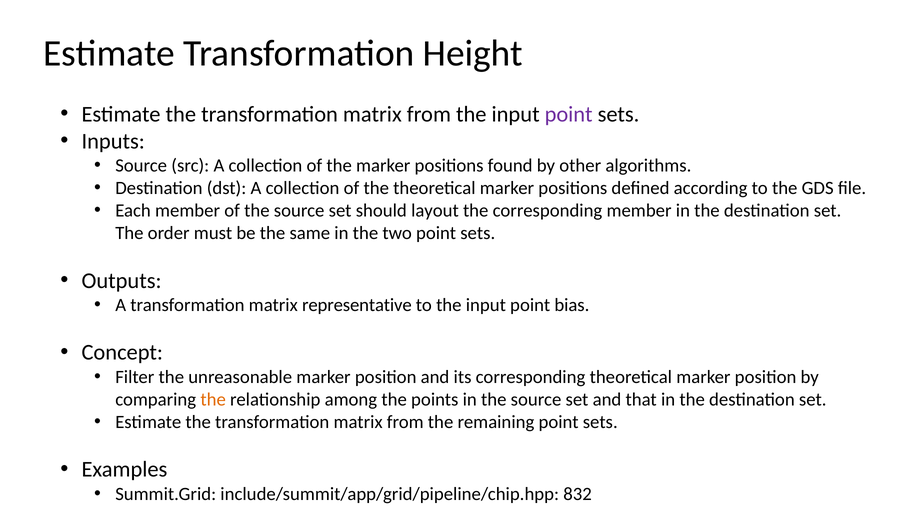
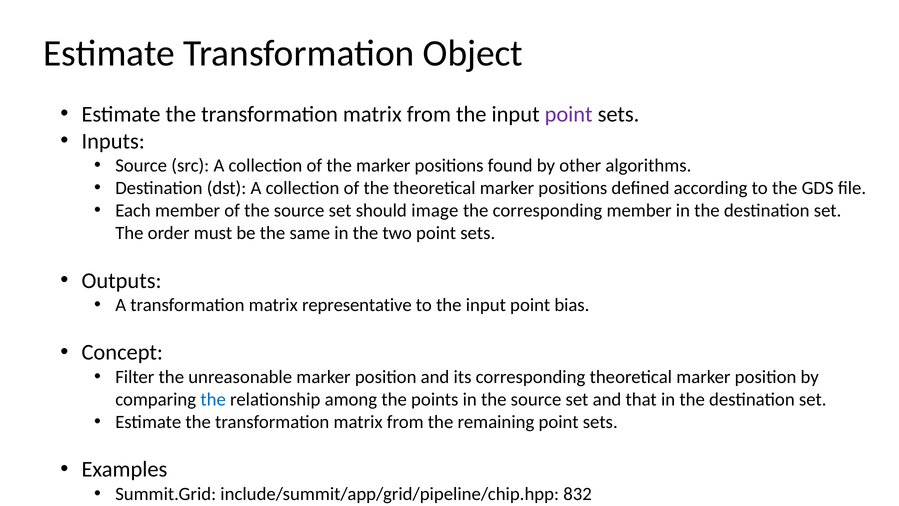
Height: Height -> Object (473, 53)
layout: layout -> image (435, 210)
the colour: orange -> blue (213, 399)
